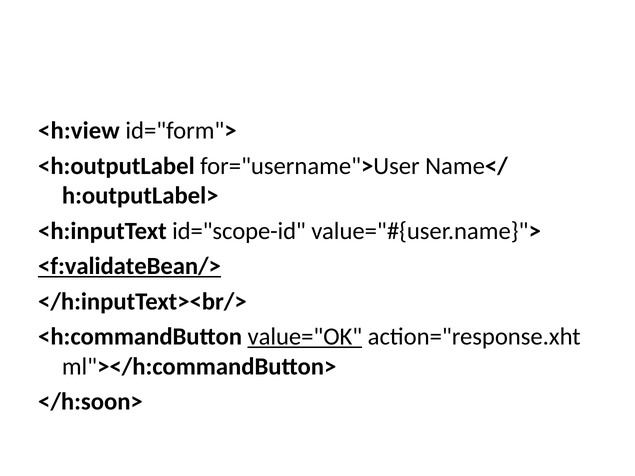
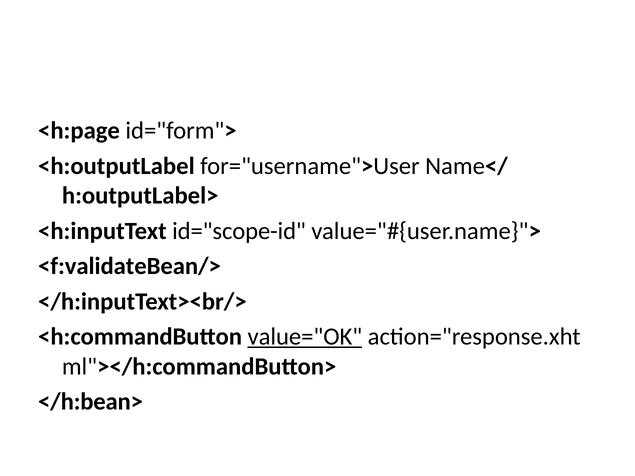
<h:view: <h:view -> <h:page (79, 131)
<f:validateBean/> underline: present -> none (130, 266)
</h:soon>: </h:soon> -> </h:bean> (91, 402)
